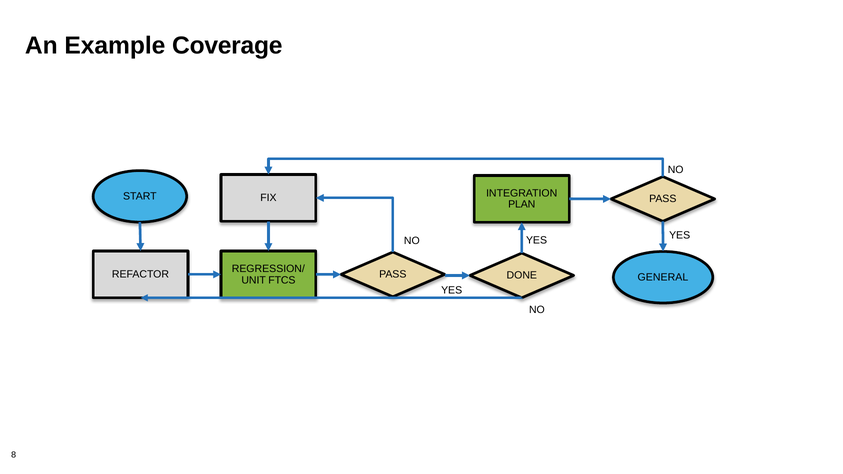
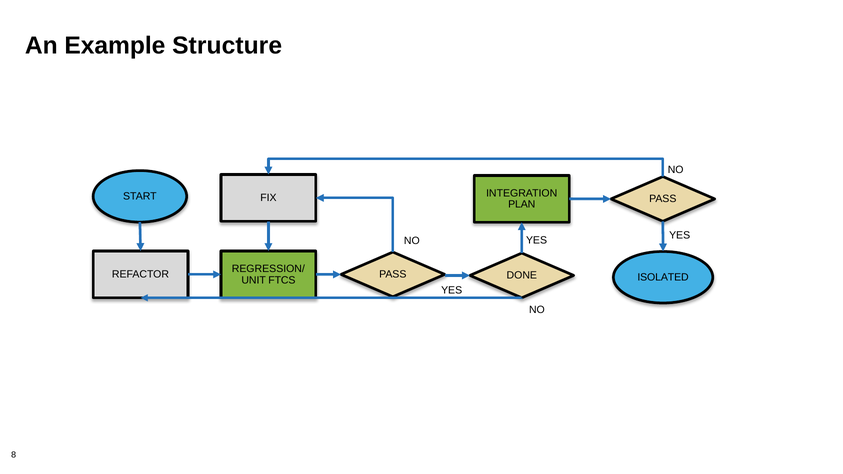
Coverage: Coverage -> Structure (227, 45)
GENERAL: GENERAL -> ISOLATED (663, 277)
